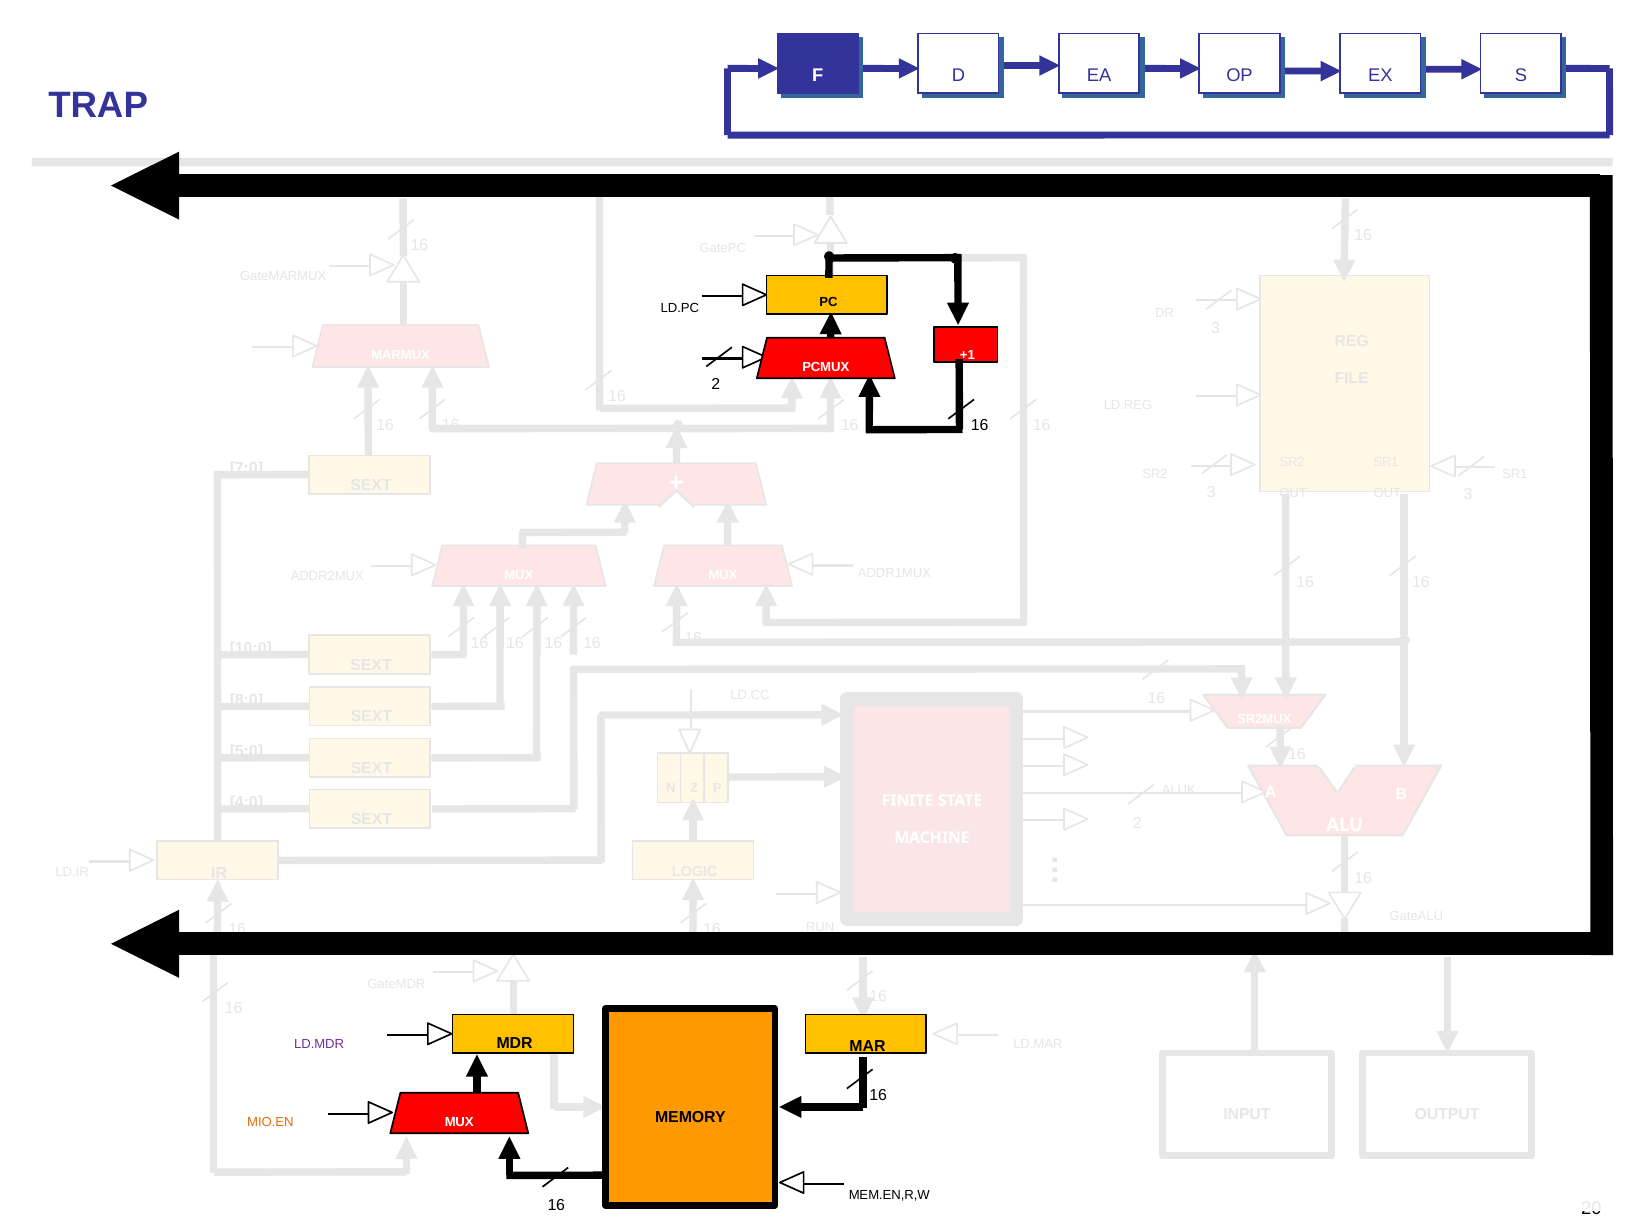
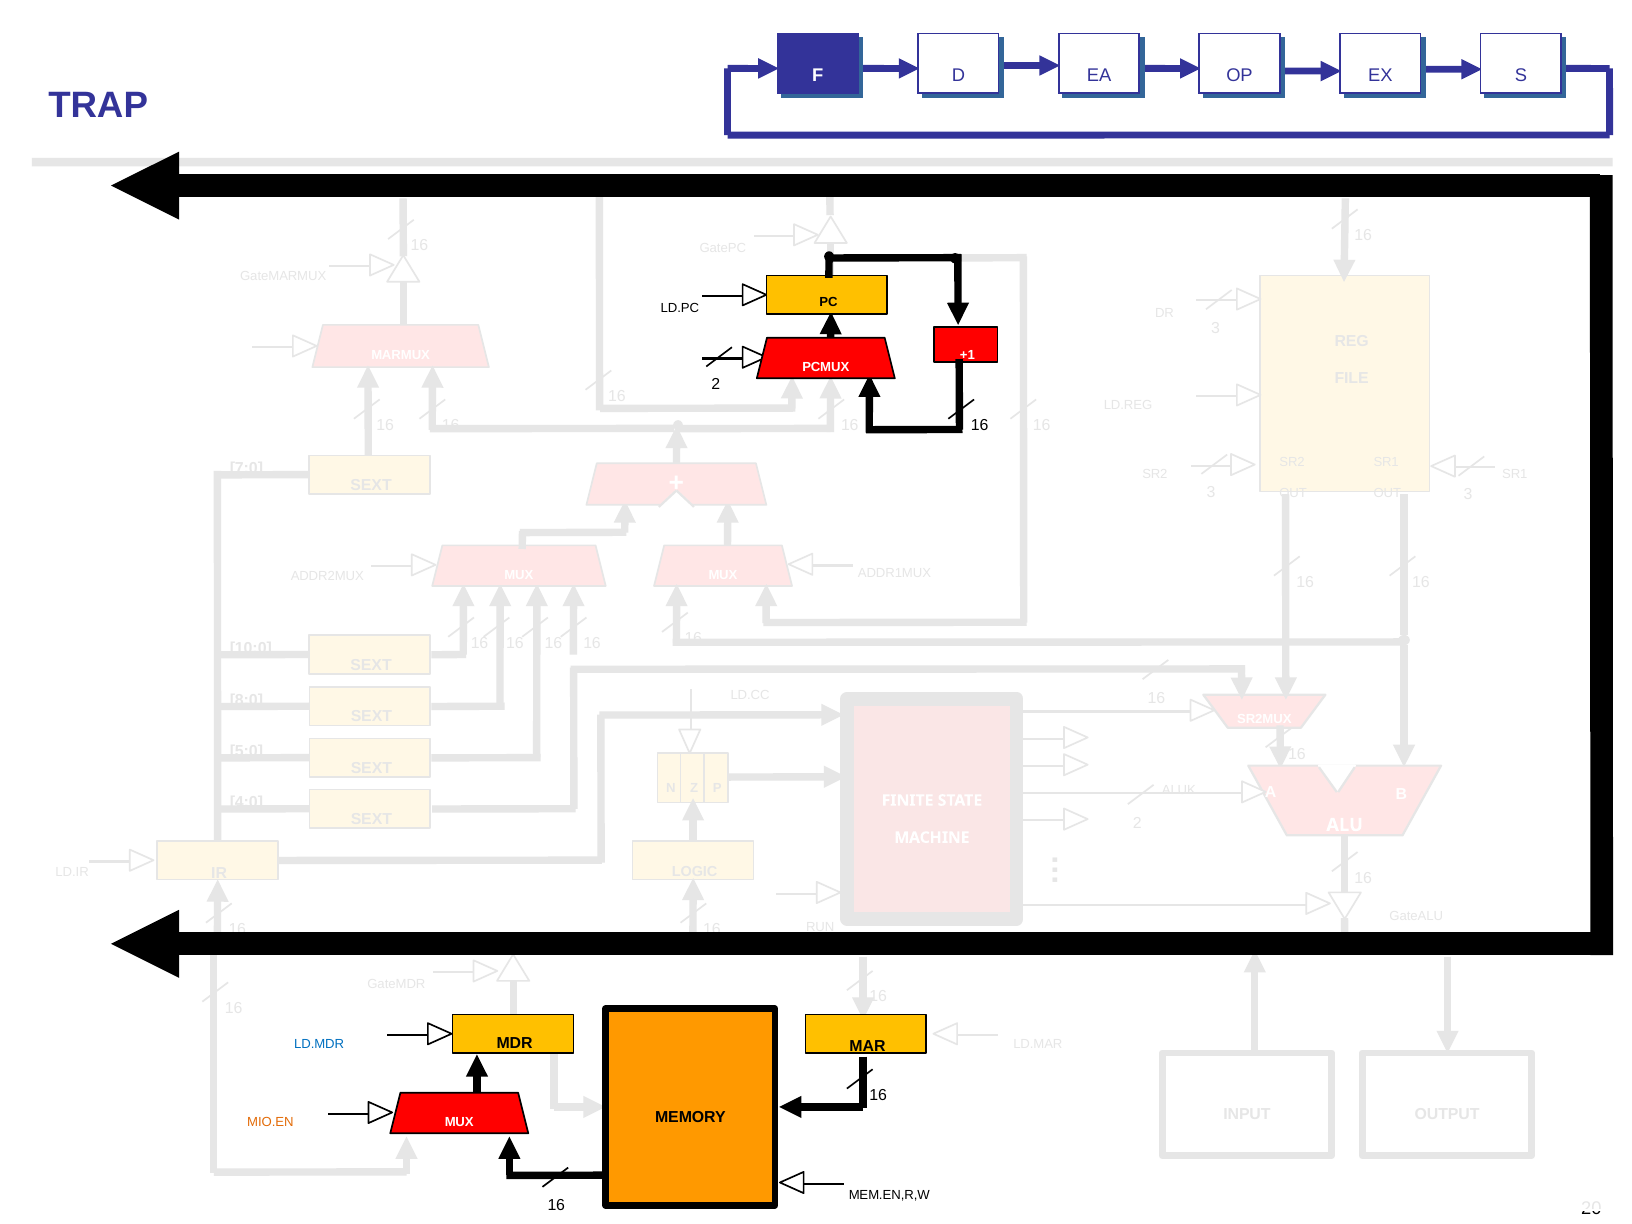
LD.MDR colour: purple -> blue (319, 1044)
